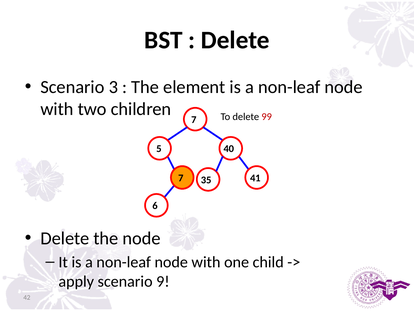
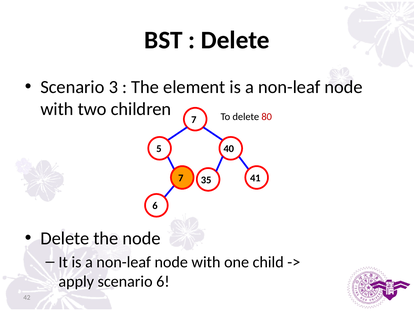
99: 99 -> 80 (267, 117)
scenario 9: 9 -> 6 (163, 281)
